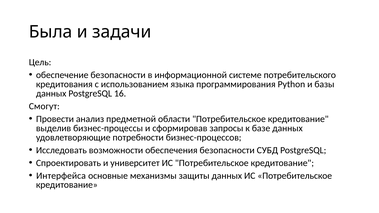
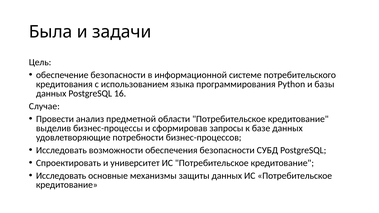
Смогут: Смогут -> Случае (44, 106)
Интерфейса: Интерфейса -> Исследовать (61, 176)
